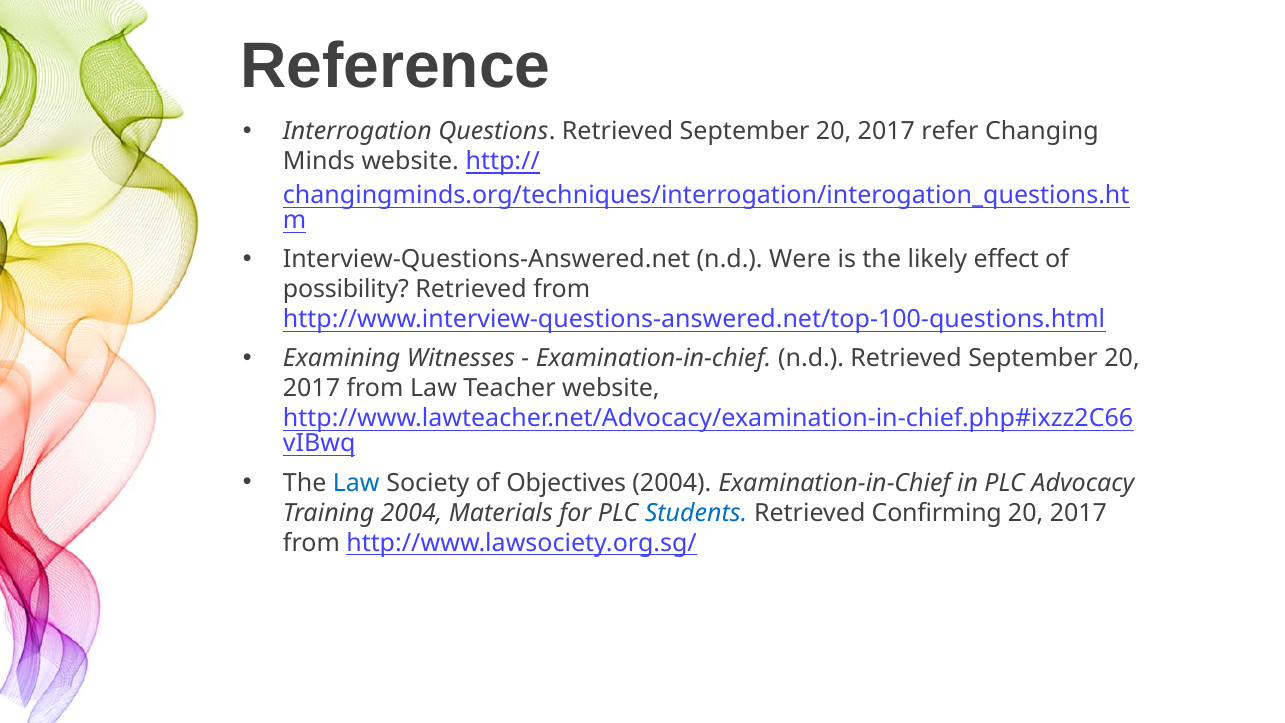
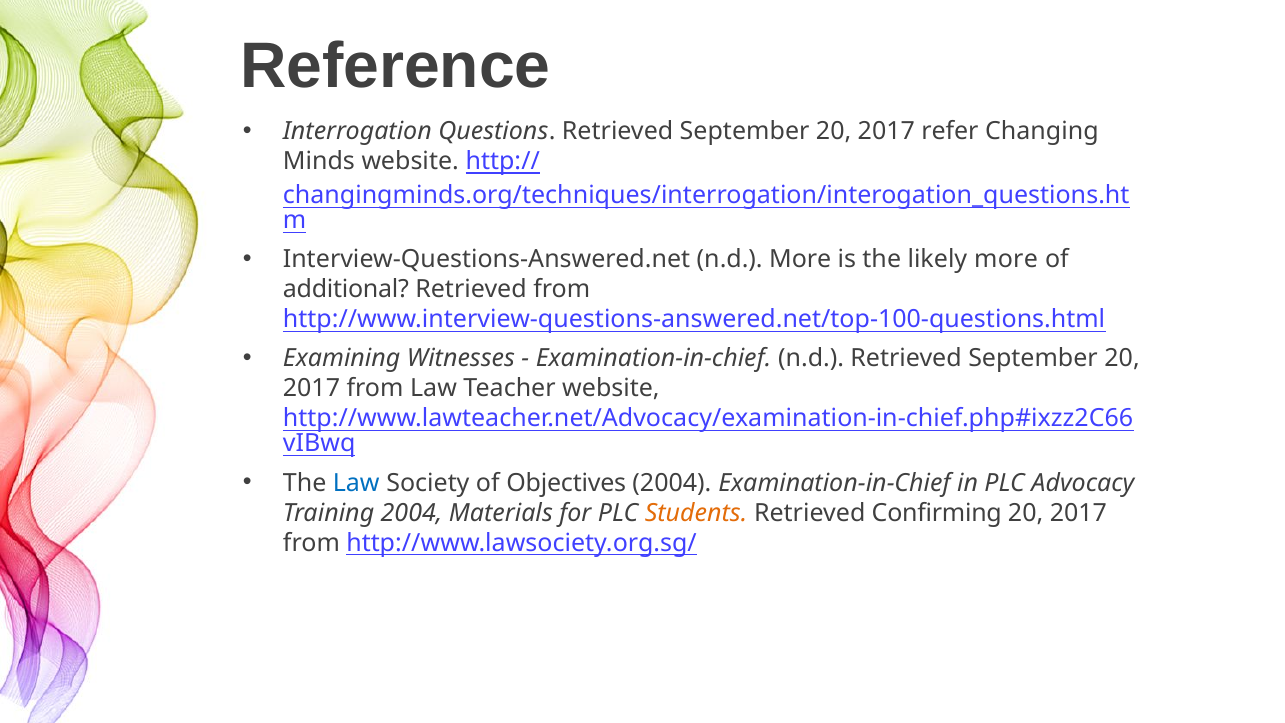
n.d Were: Were -> More (800, 260)
likely effect: effect -> more (1006, 260)
possibility: possibility -> additional (346, 290)
Students colour: blue -> orange (696, 513)
